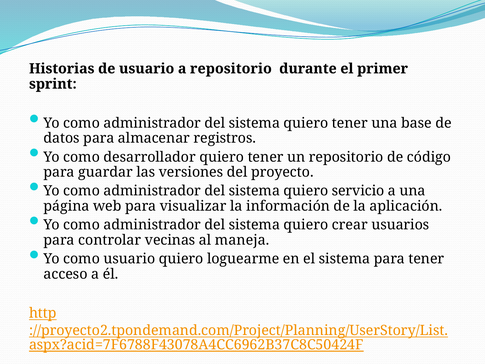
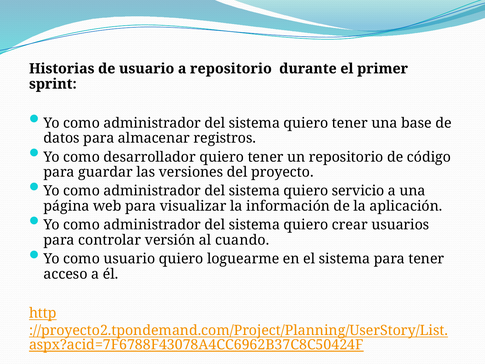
vecinas: vecinas -> versión (170, 240)
maneja: maneja -> cuando (242, 240)
